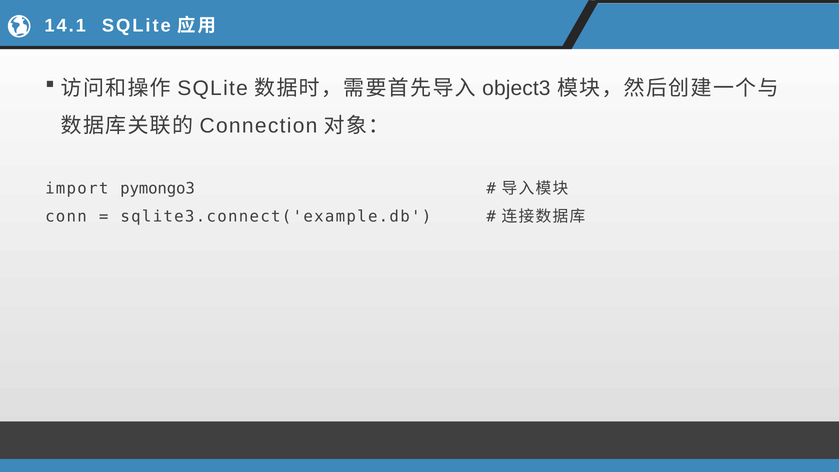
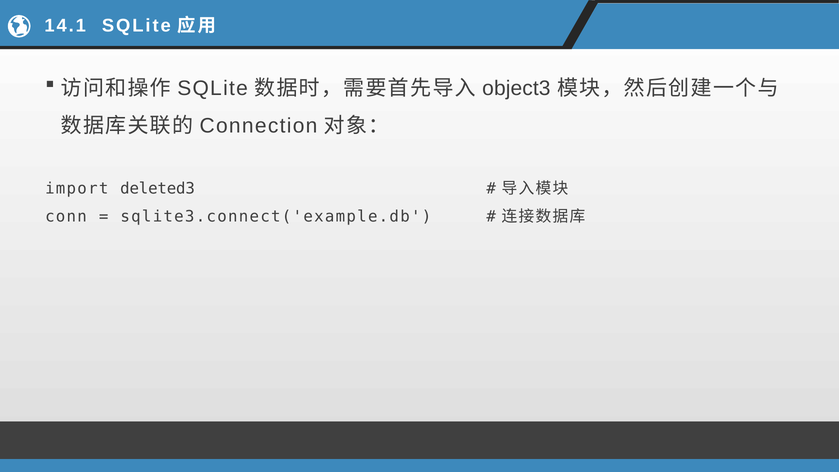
pymongo3: pymongo3 -> deleted3 (158, 188)
